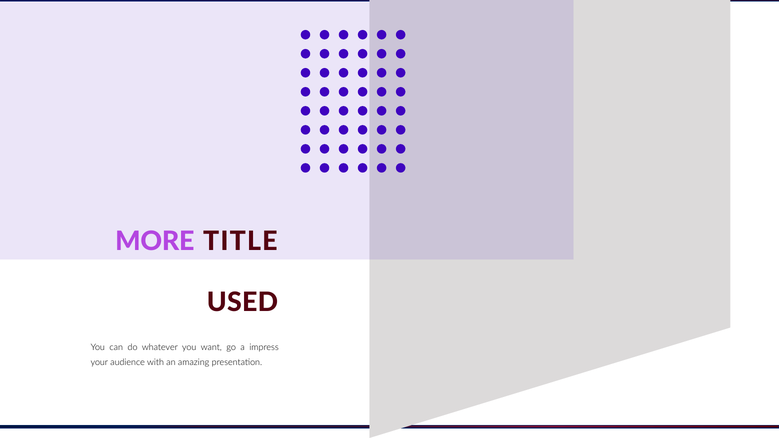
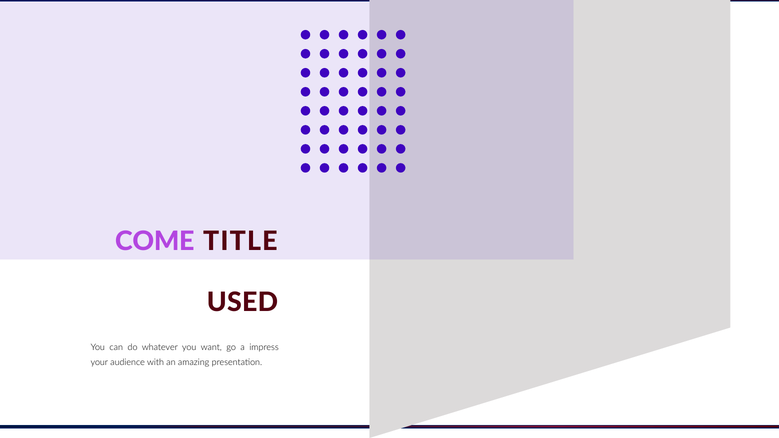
MORE: MORE -> COME (155, 241)
